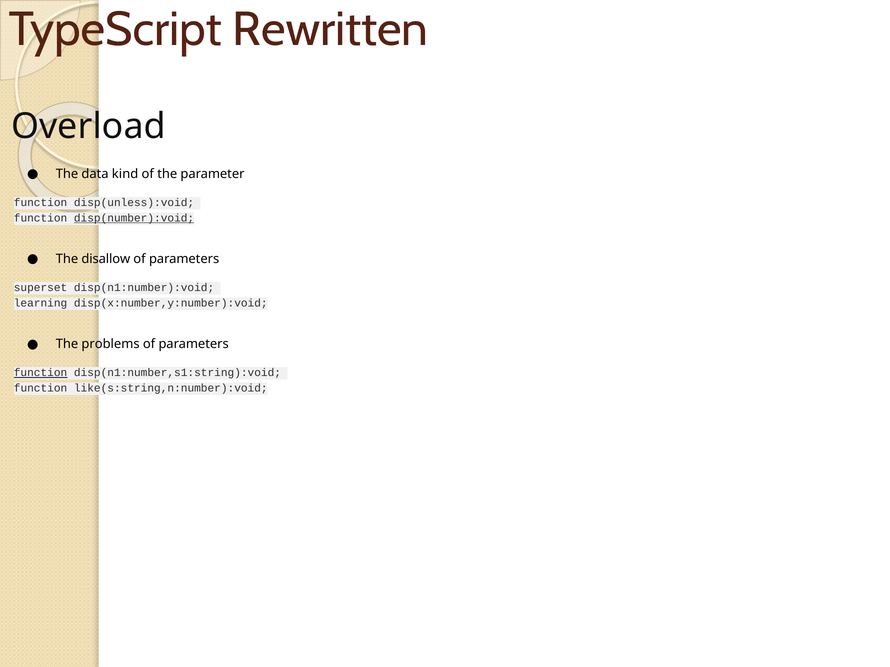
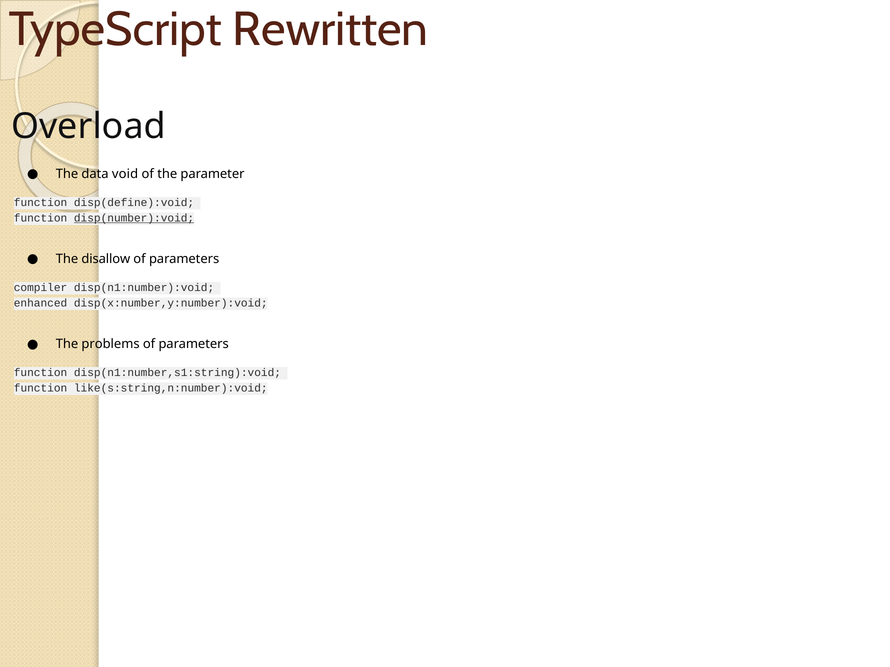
kind: kind -> void (125, 174)
disp(unless):void: disp(unless):void -> disp(define):void (134, 203)
superset: superset -> compiler (41, 288)
learning: learning -> enhanced (41, 303)
function underline: present -> none (41, 373)
